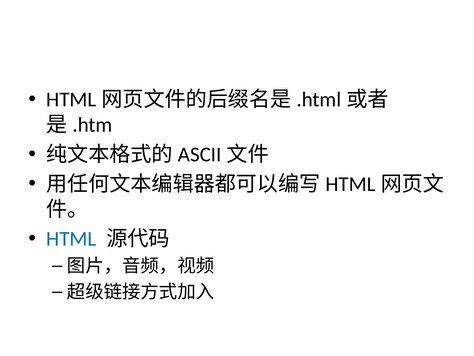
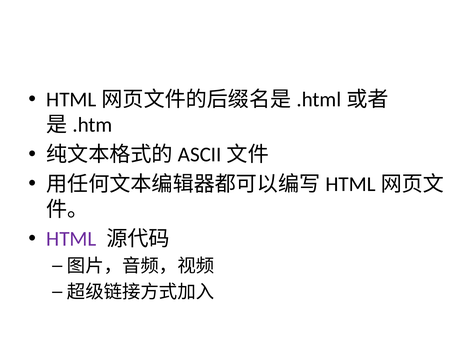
HTML colour: blue -> purple (71, 239)
